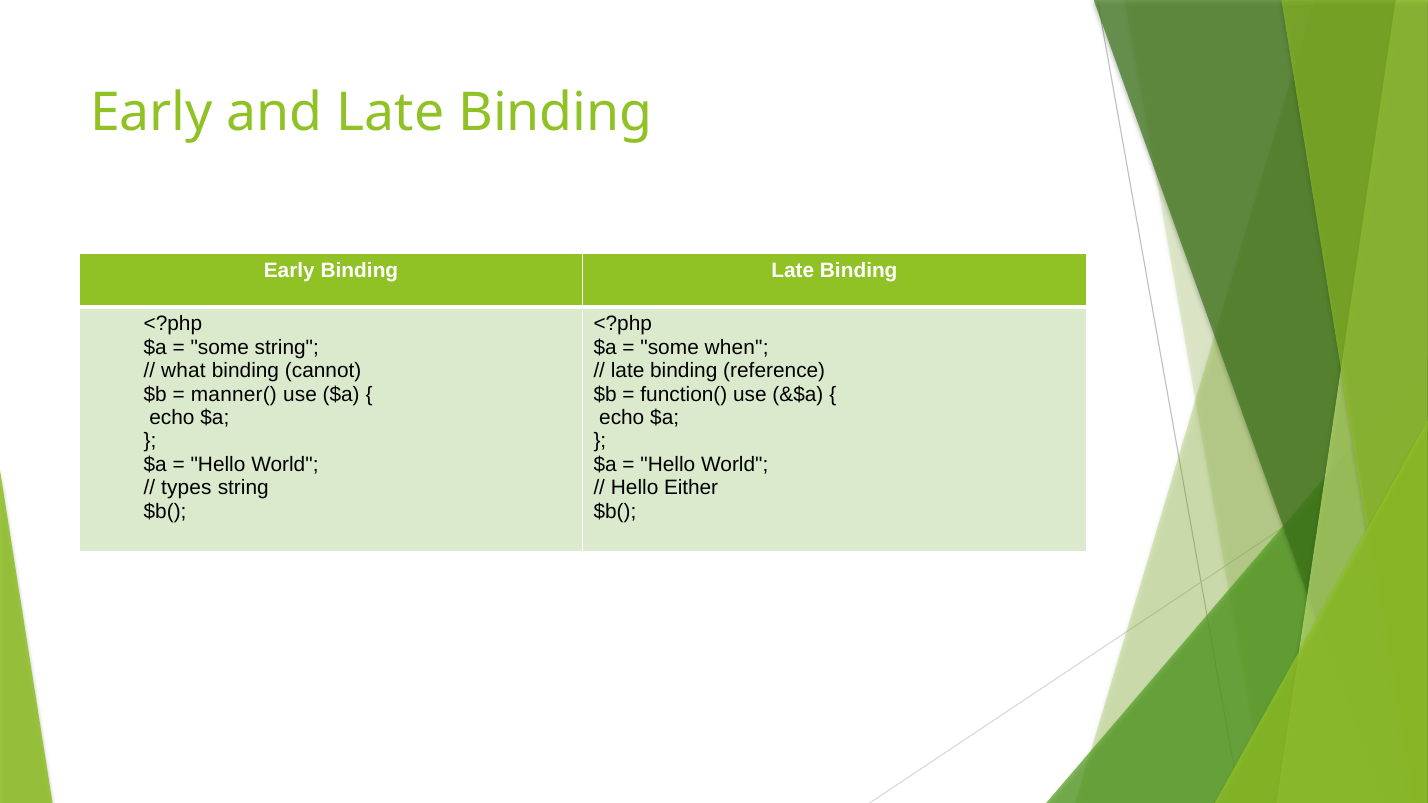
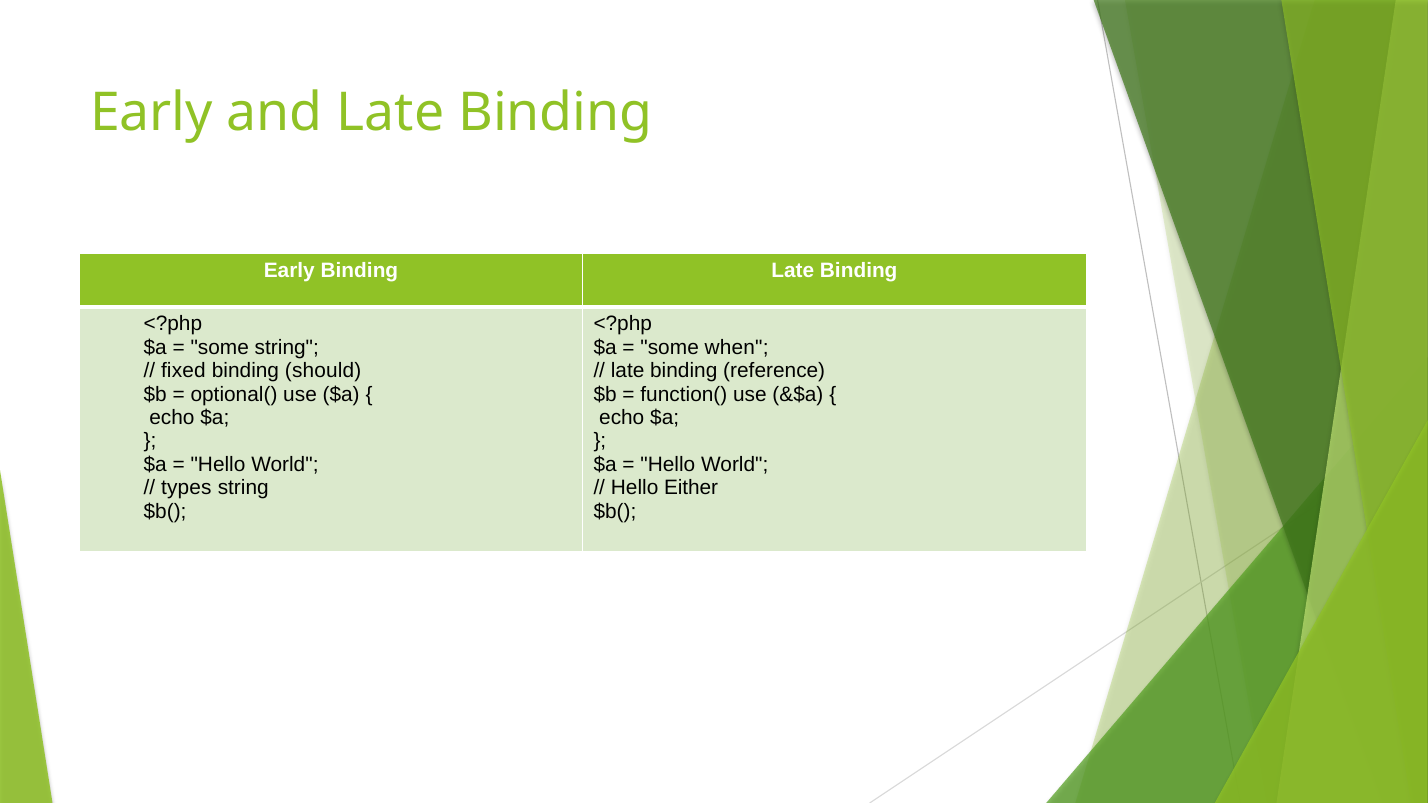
what: what -> fixed (183, 371)
cannot: cannot -> should (323, 371)
manner(: manner( -> optional( (234, 394)
